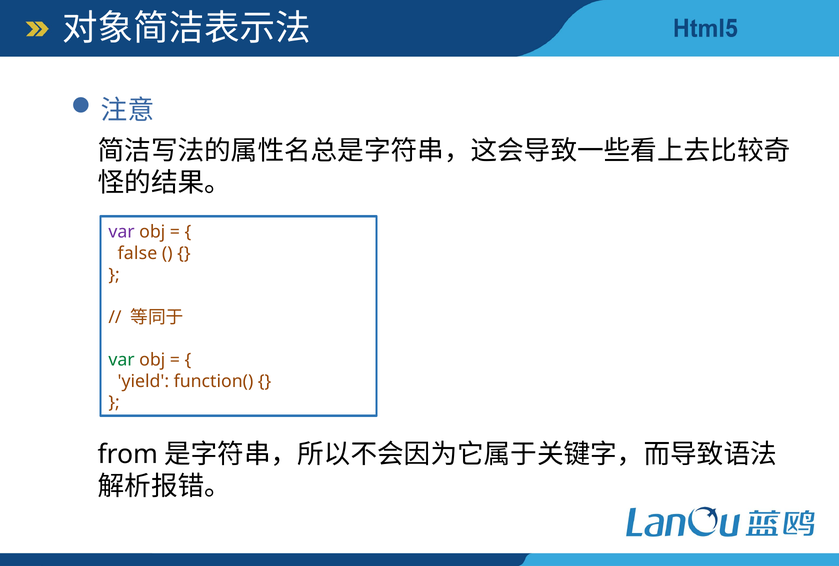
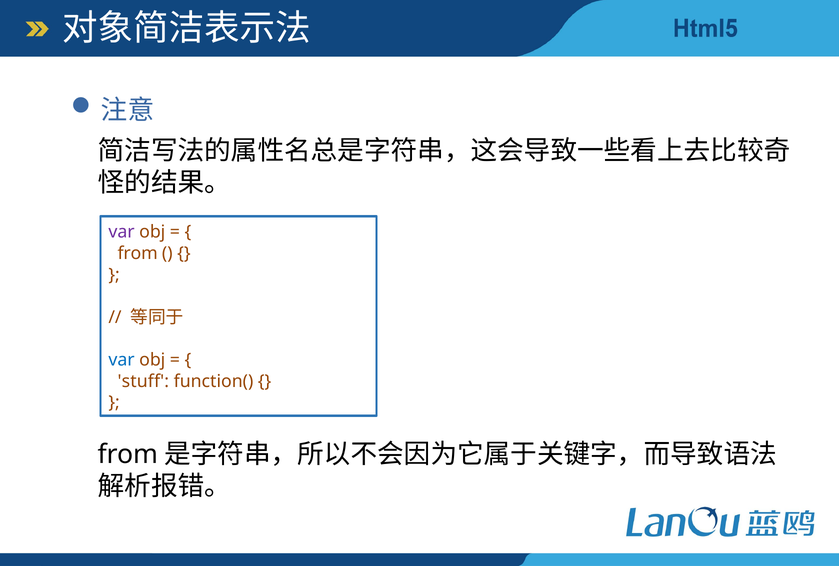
false: false -> from (138, 253)
var colour: green -> blue (122, 360)
yield: yield -> stuff (143, 381)
